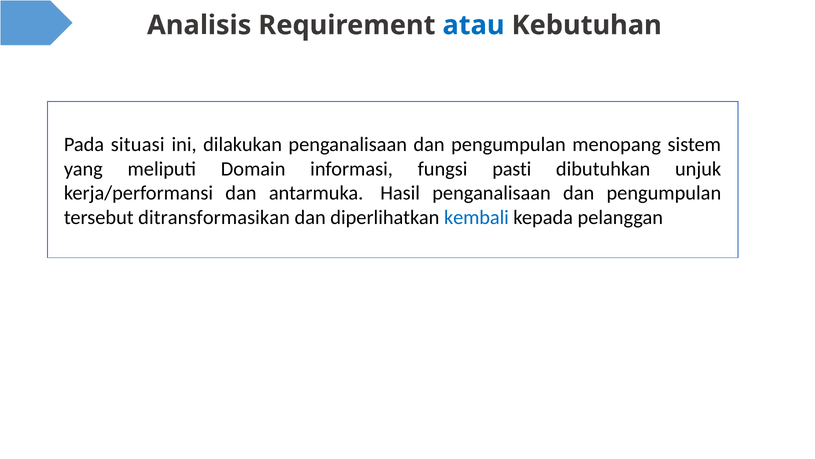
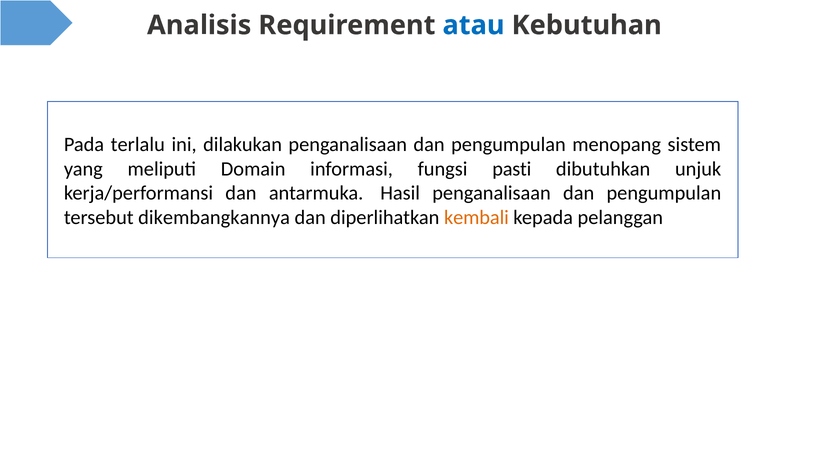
situasi: situasi -> terlalu (138, 144)
ditransformasikan: ditransformasikan -> dikembangkannya (214, 217)
kembali colour: blue -> orange (476, 217)
